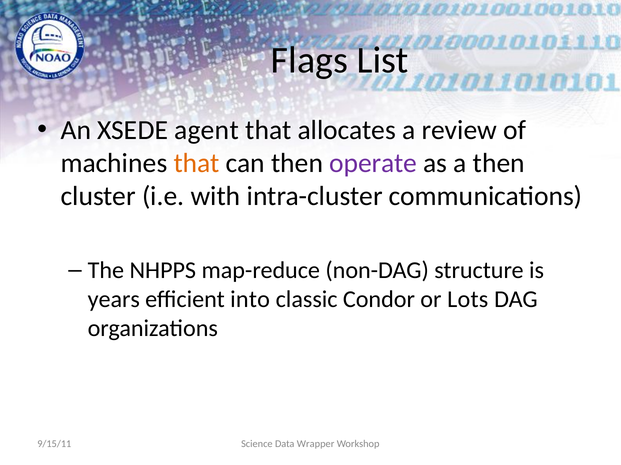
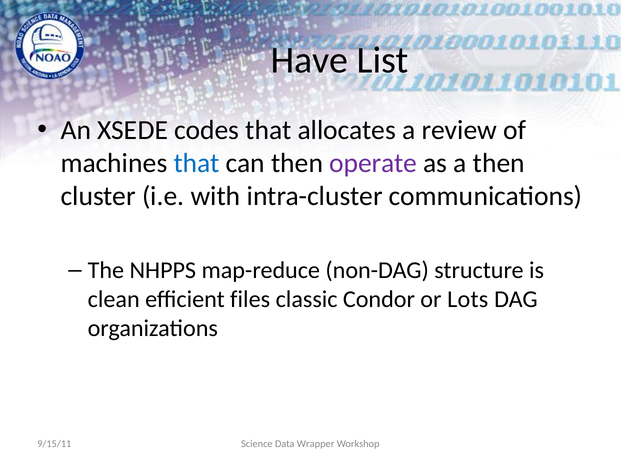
Flags: Flags -> Have (310, 60)
agent: agent -> codes (207, 130)
that colour: orange -> blue (197, 163)
years: years -> clean (114, 300)
into: into -> files (250, 300)
